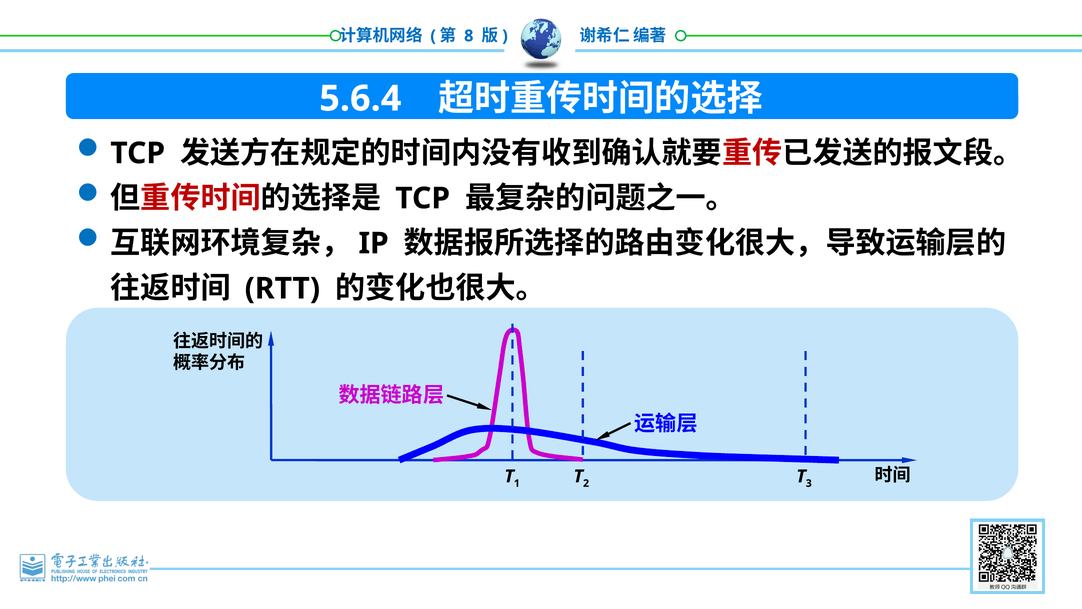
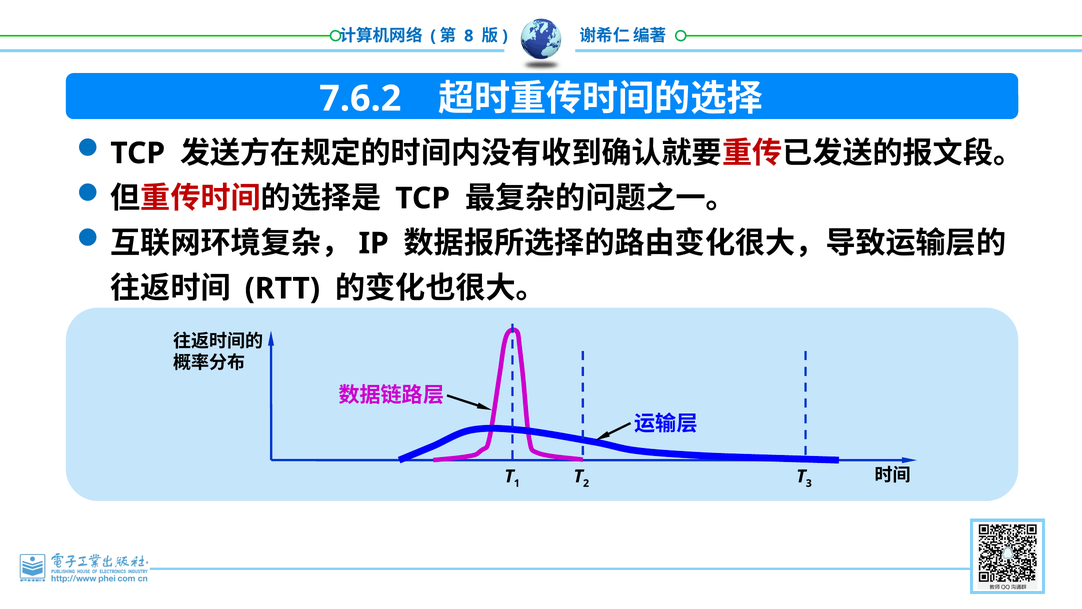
5.6.4: 5.6.4 -> 7.6.2 (360, 99)
